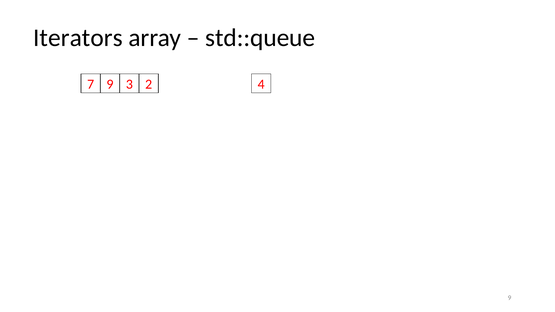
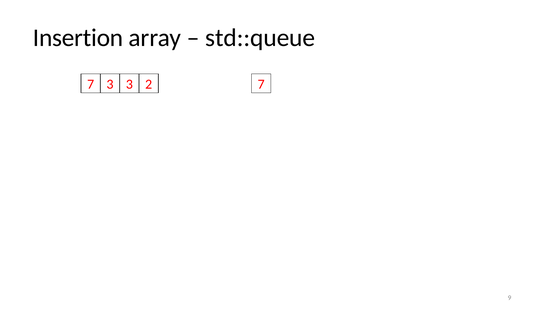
Iterators: Iterators -> Insertion (78, 38)
7 9: 9 -> 3 (110, 84)
2 4: 4 -> 7 (261, 84)
